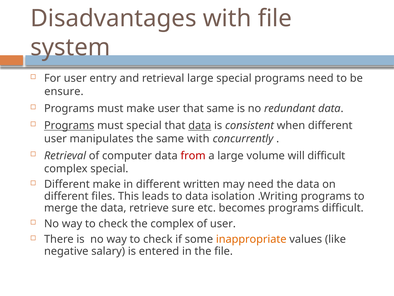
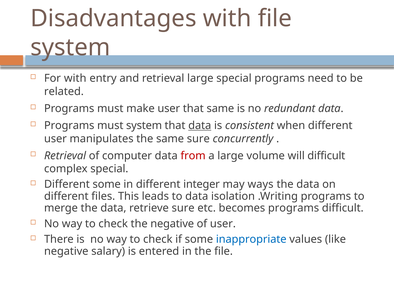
For user: user -> with (75, 78)
ensure: ensure -> related (64, 91)
Programs underline: present -> none (69, 125)
must special: special -> system (144, 125)
same with: with -> sure (198, 138)
Different make: make -> some (107, 184)
written: written -> integer (202, 184)
may need: need -> ways (261, 184)
the complex: complex -> negative (172, 223)
inappropriate colour: orange -> blue (251, 239)
